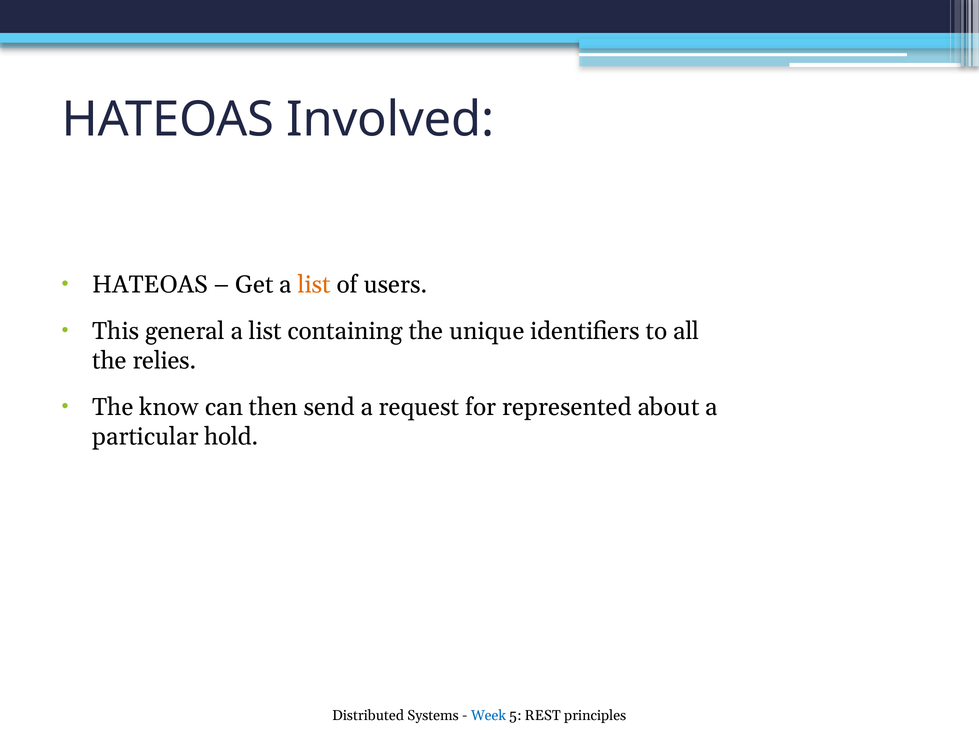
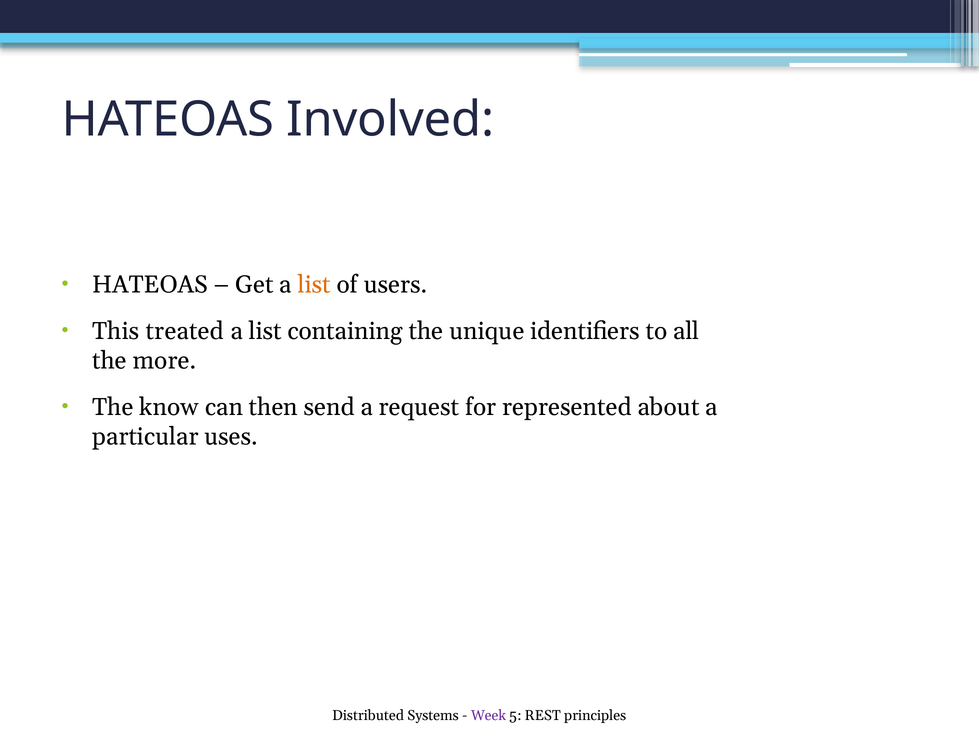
general: general -> treated (185, 331)
relies: relies -> more (164, 361)
hold: hold -> uses (231, 437)
Week colour: blue -> purple (488, 716)
